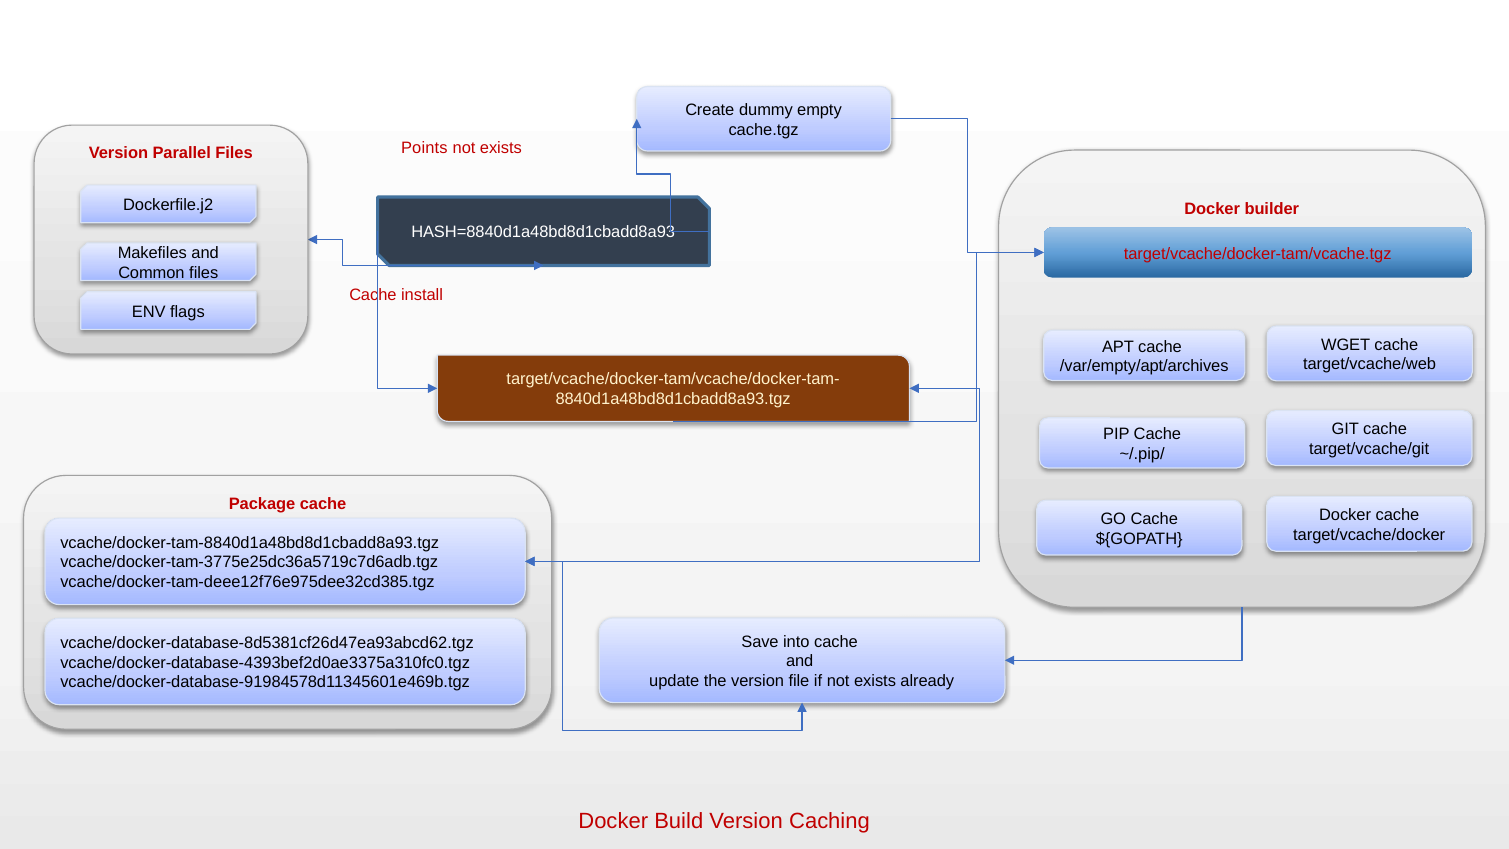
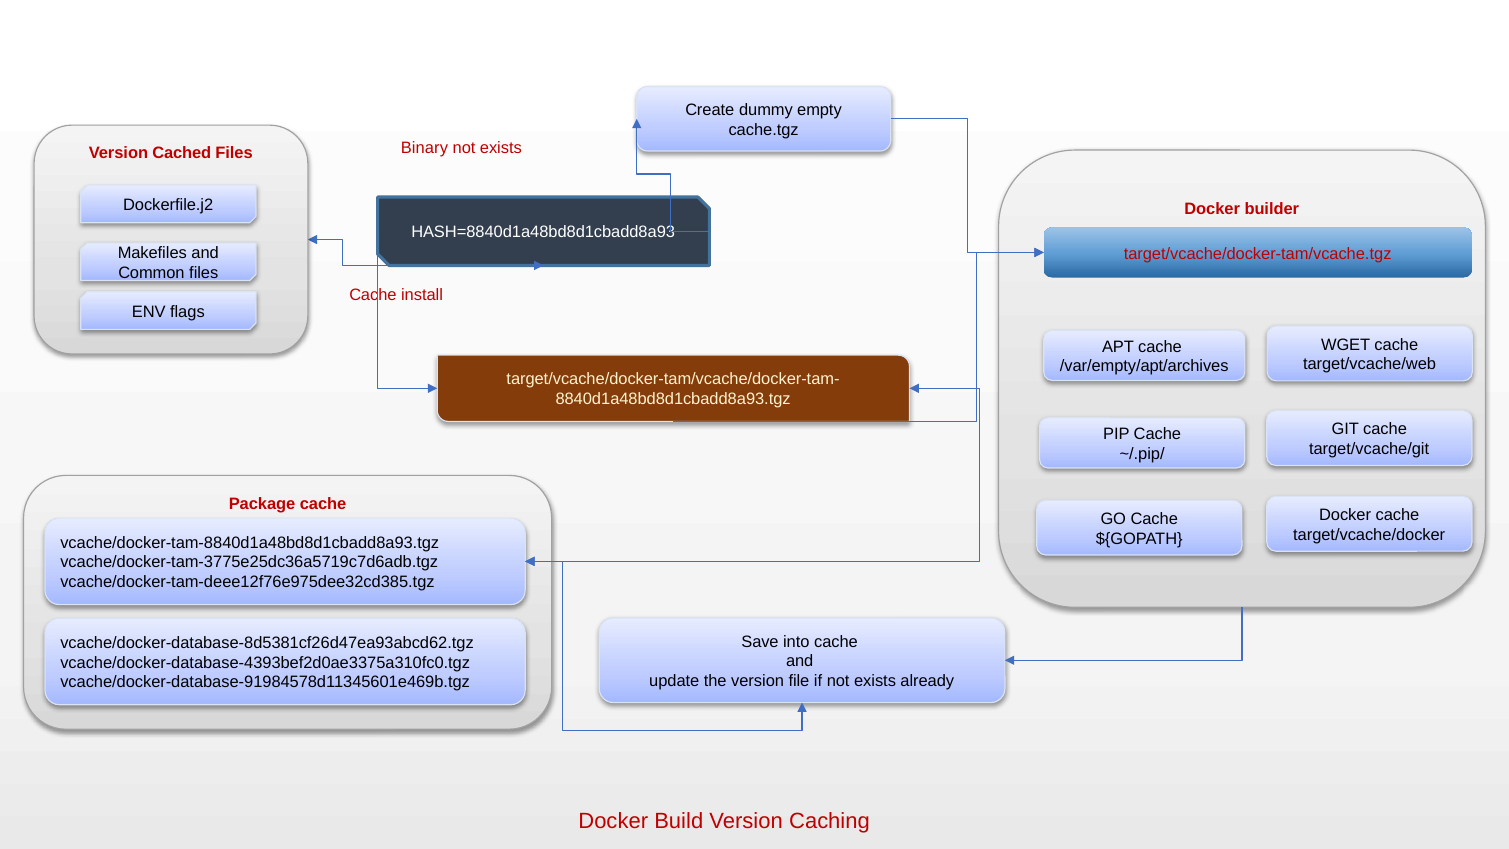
Points: Points -> Binary (424, 149)
Parallel: Parallel -> Cached (182, 153)
